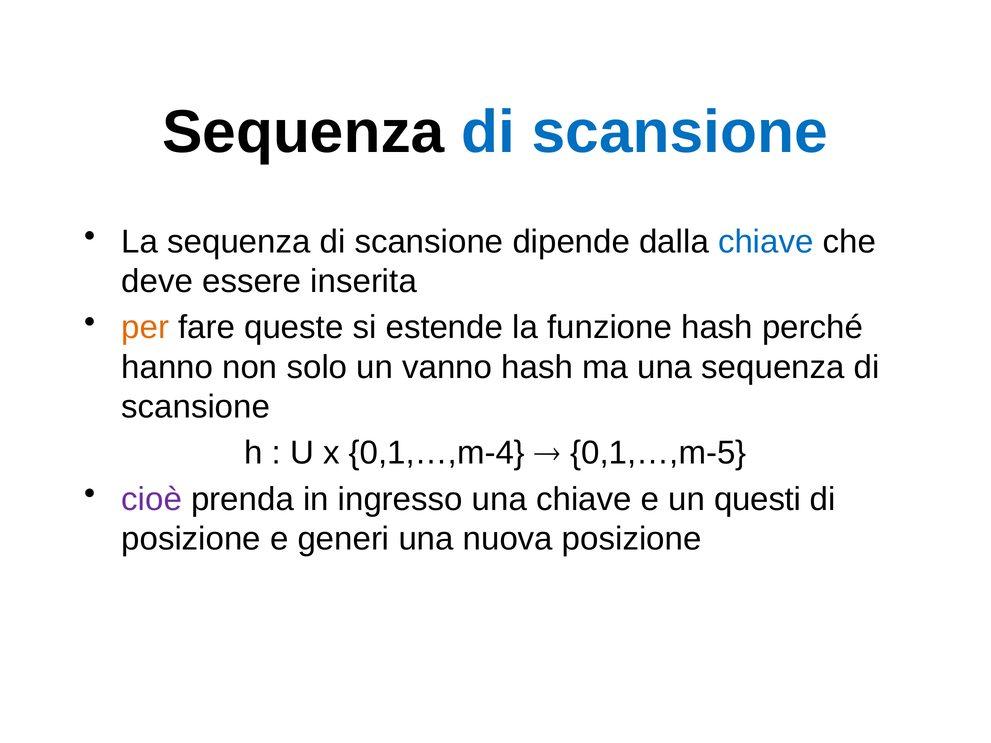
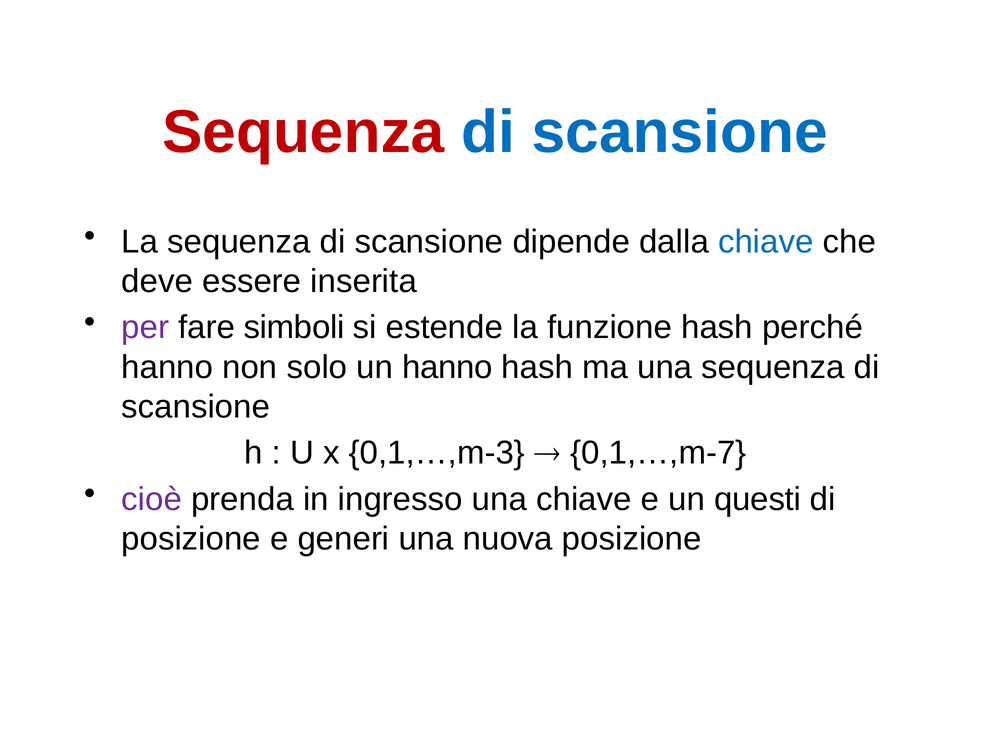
Sequenza colour: black -> red (303, 132)
per colour: orange -> purple (145, 328)
queste: queste -> simboli (294, 328)
un vanno: vanno -> hanno (447, 367)
0,1,…,m-4: 0,1,…,m-4 -> 0,1,…,m-3 (437, 453)
0,1,…,m-5: 0,1,…,m-5 -> 0,1,…,m-7 (658, 453)
